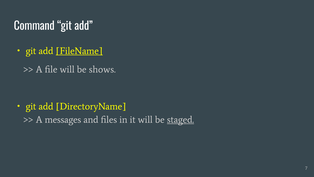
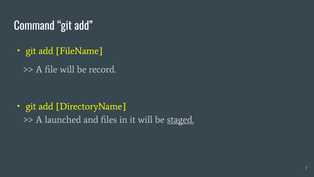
FileName underline: present -> none (79, 51)
shows: shows -> record (102, 69)
messages: messages -> launched (63, 119)
